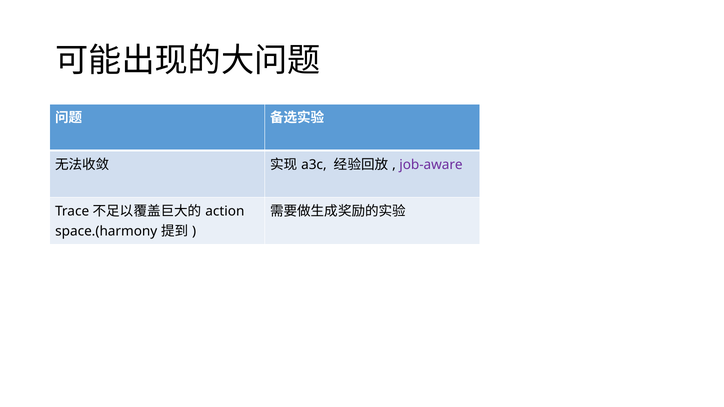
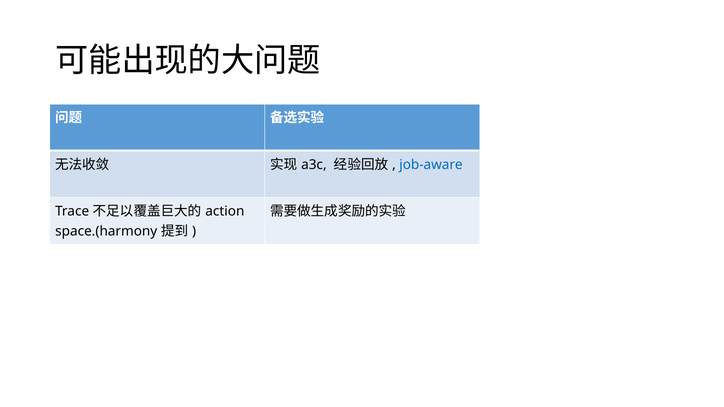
job-aware colour: purple -> blue (431, 165)
